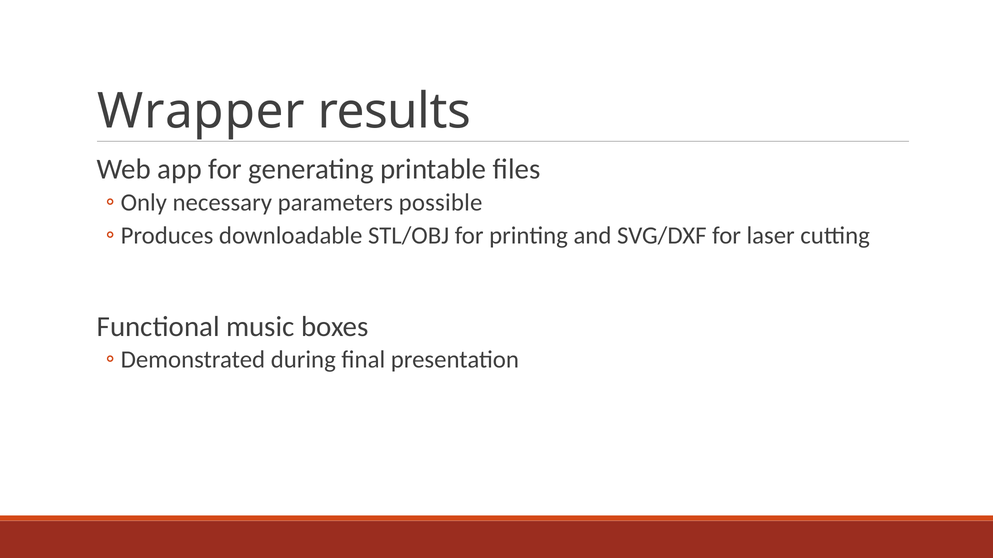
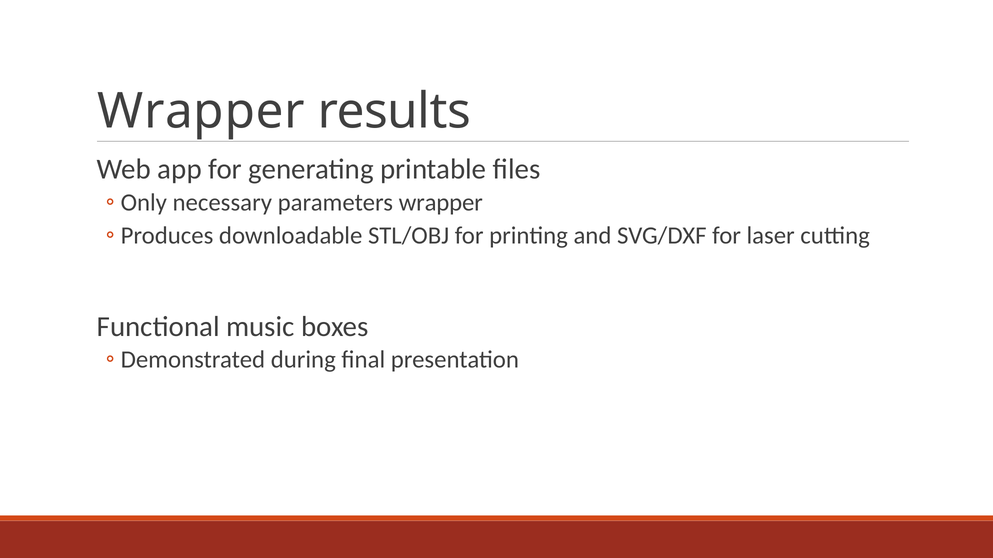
parameters possible: possible -> wrapper (441, 203)
